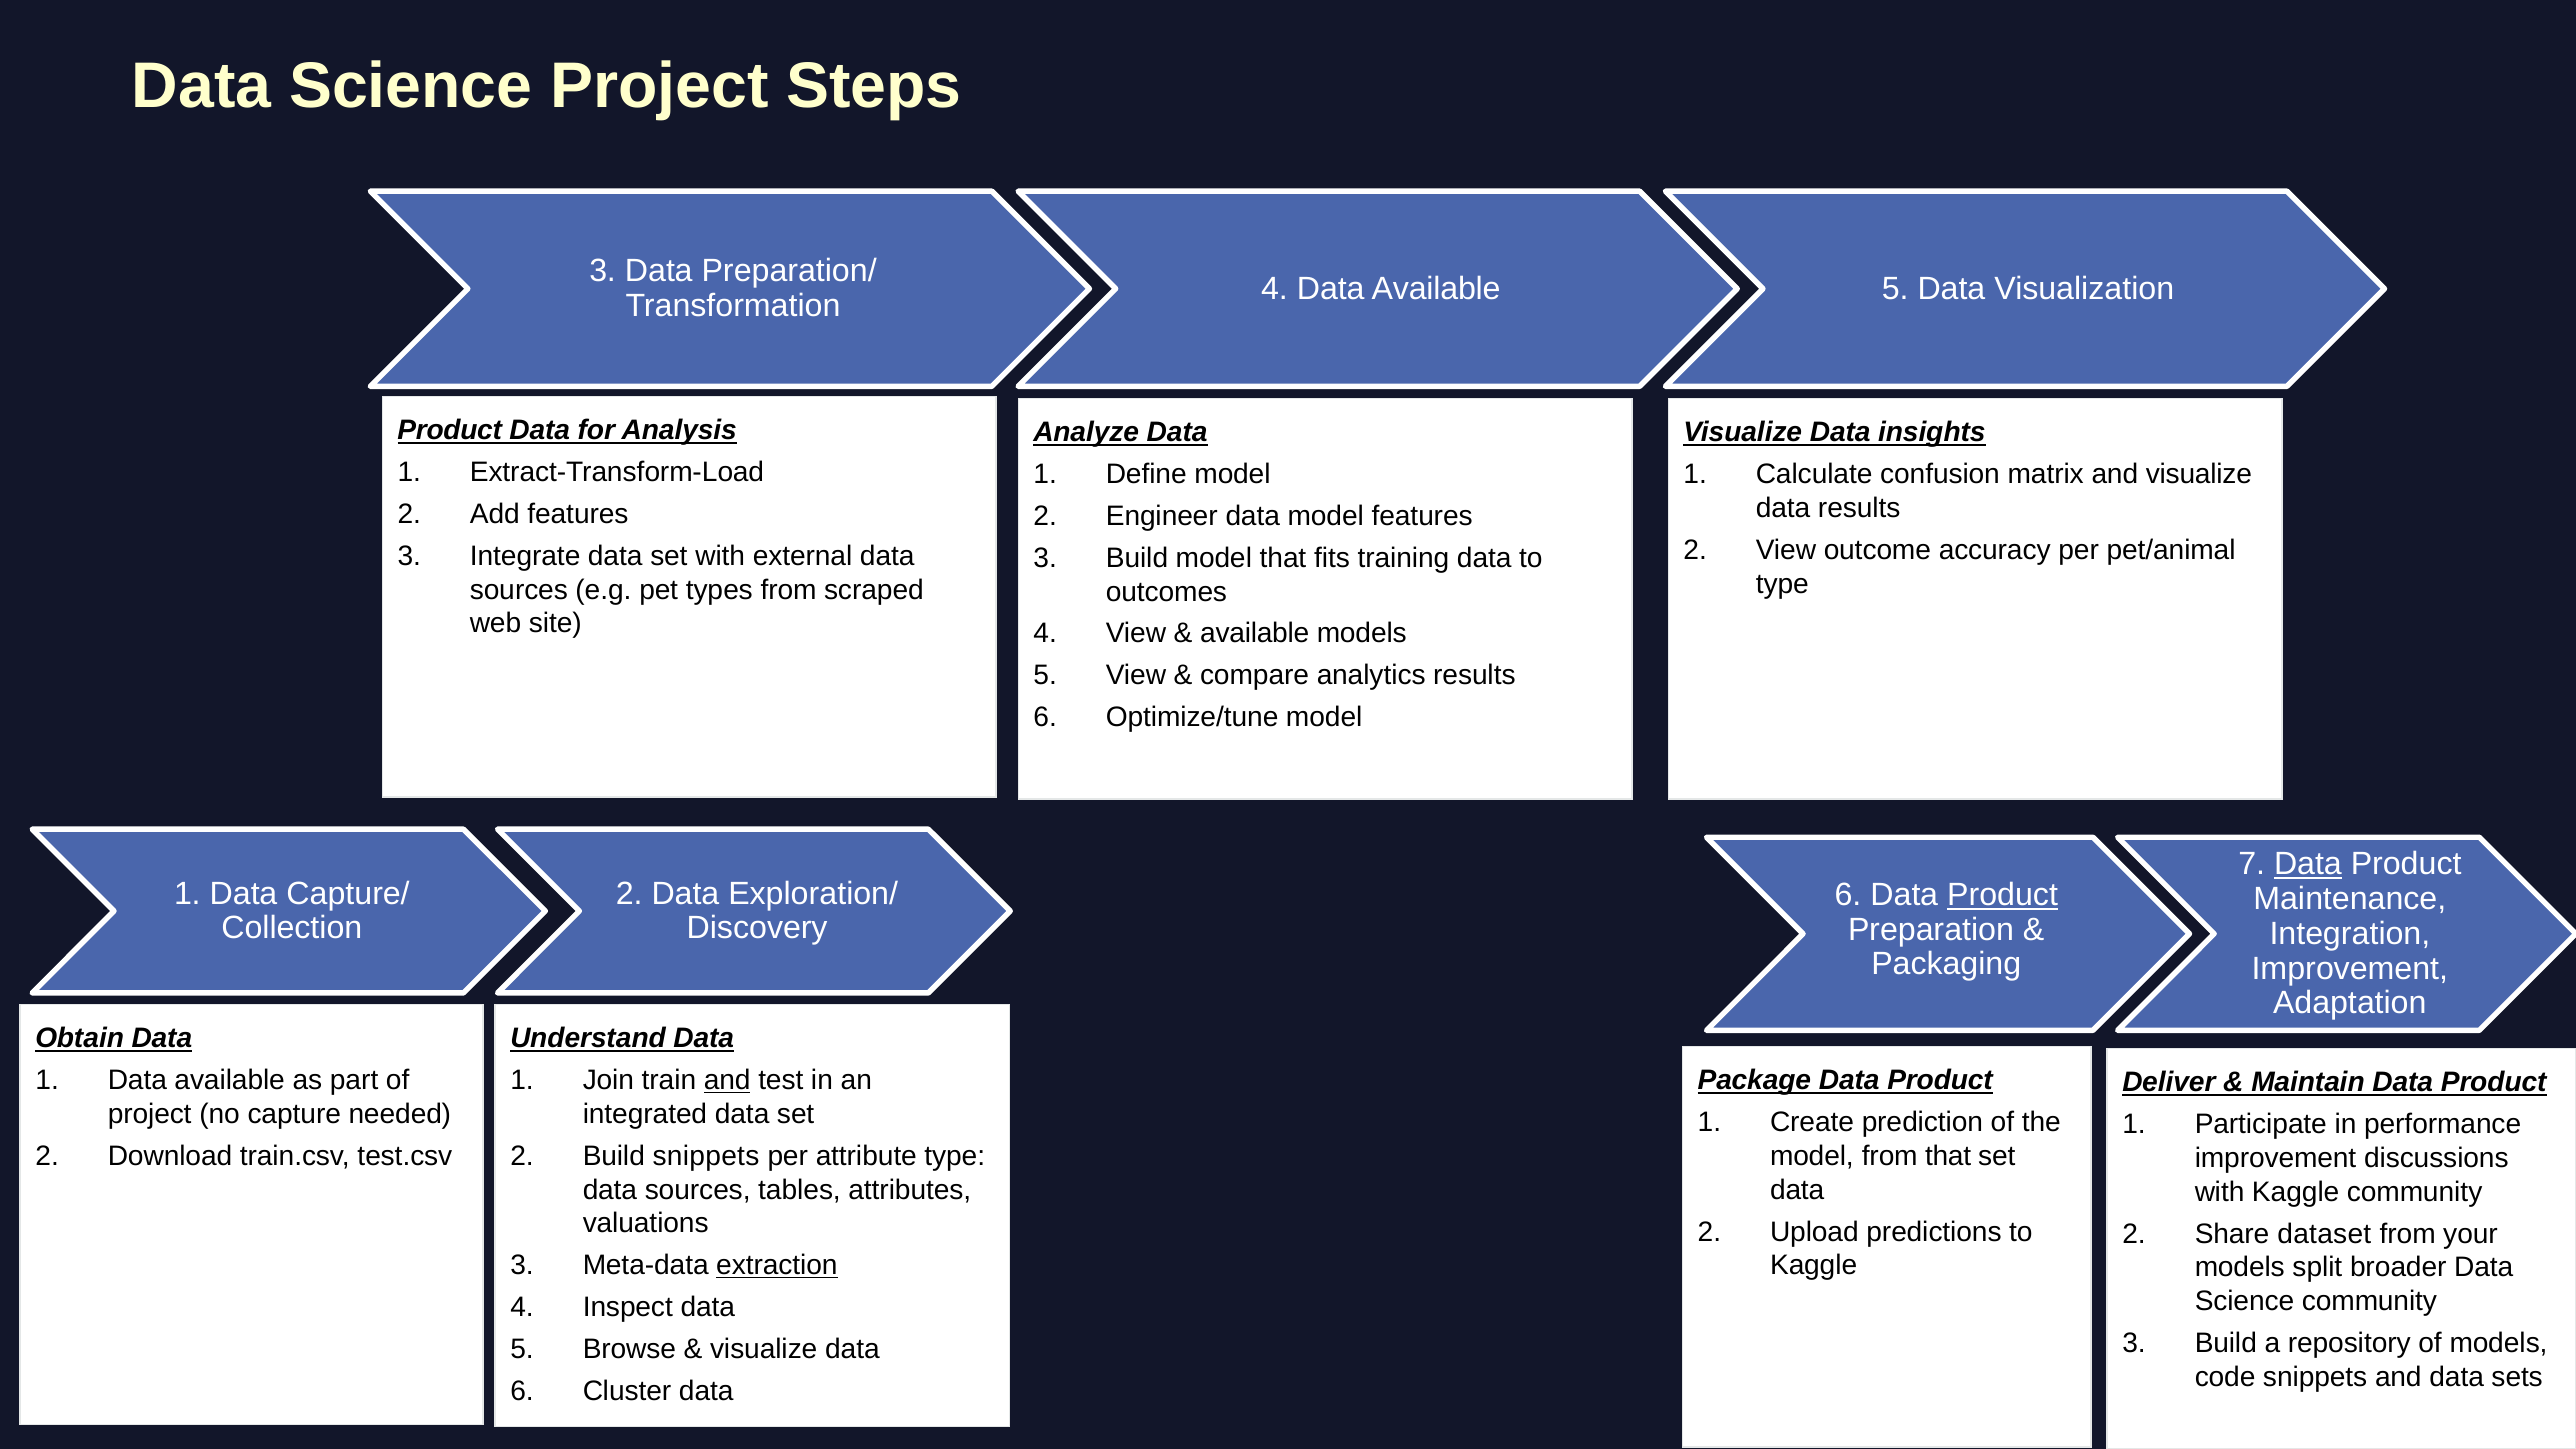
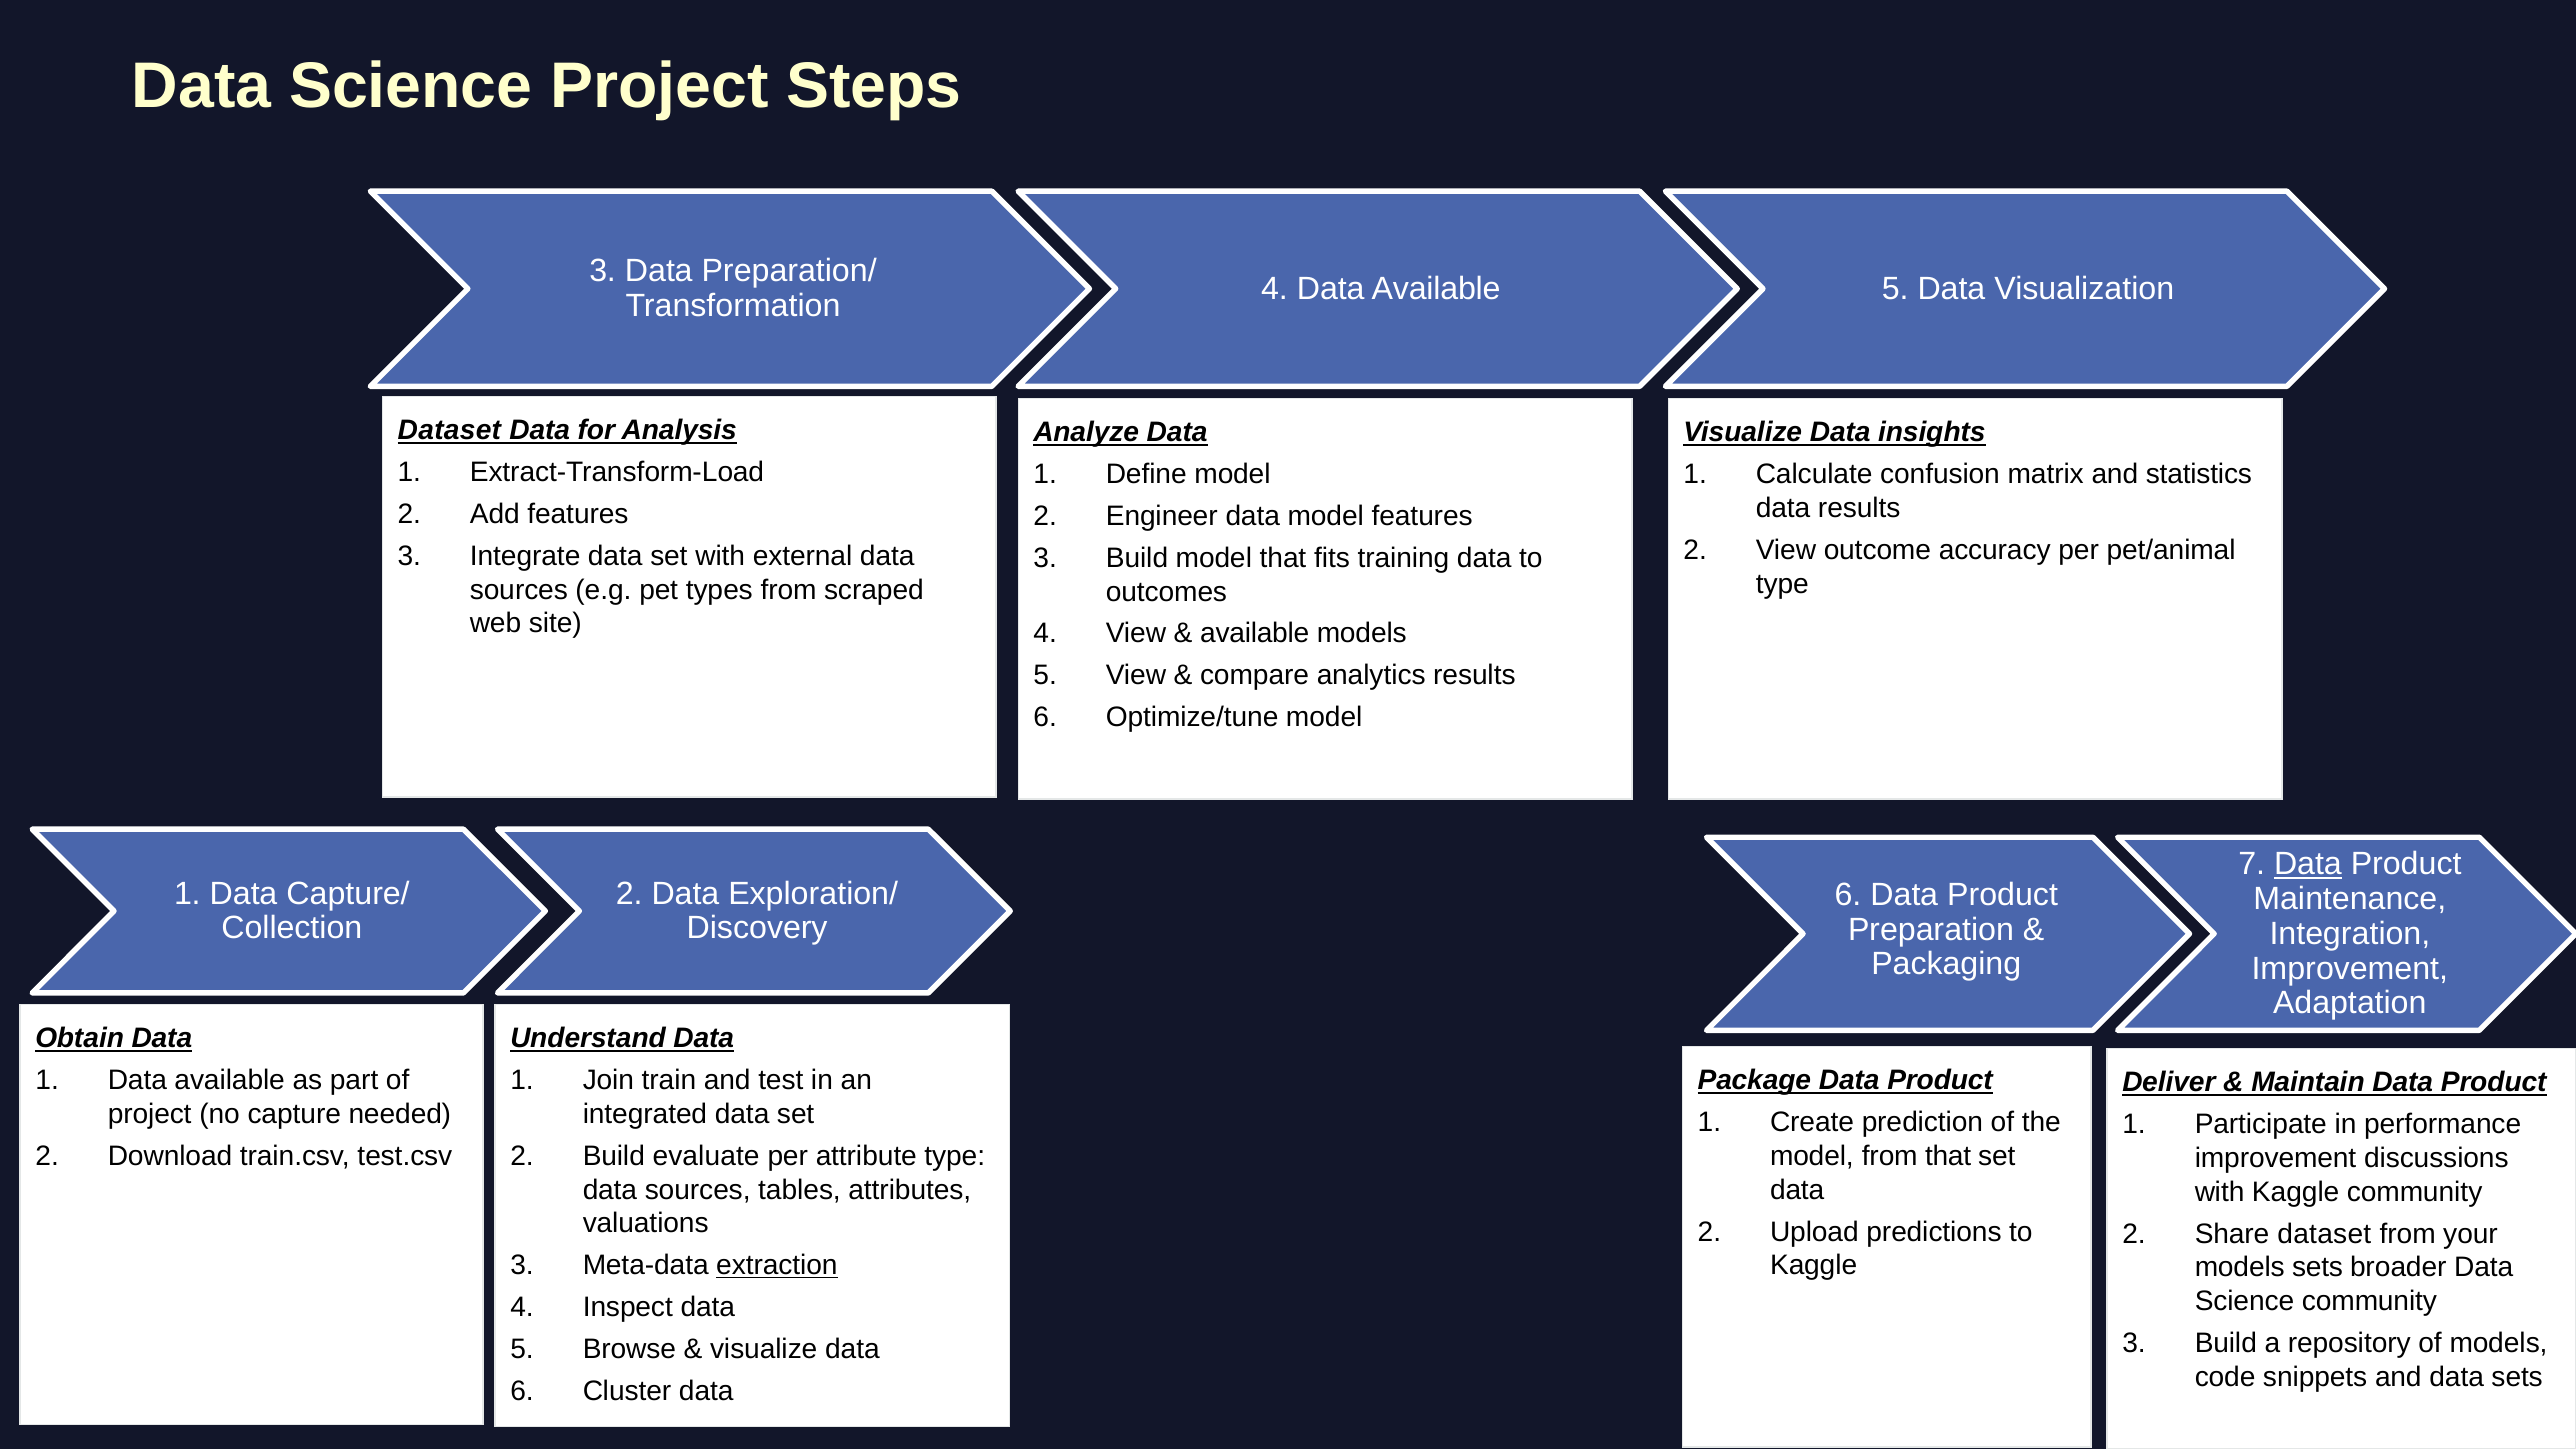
Product: Product -> Dataset (449, 431)
and visualize: visualize -> statistics (2199, 474)
Product underline: present -> none (2003, 895)
and underline: present -> none (727, 1081)
Build snippets: snippets -> evaluate (706, 1156)
models split: split -> sets (2318, 1268)
